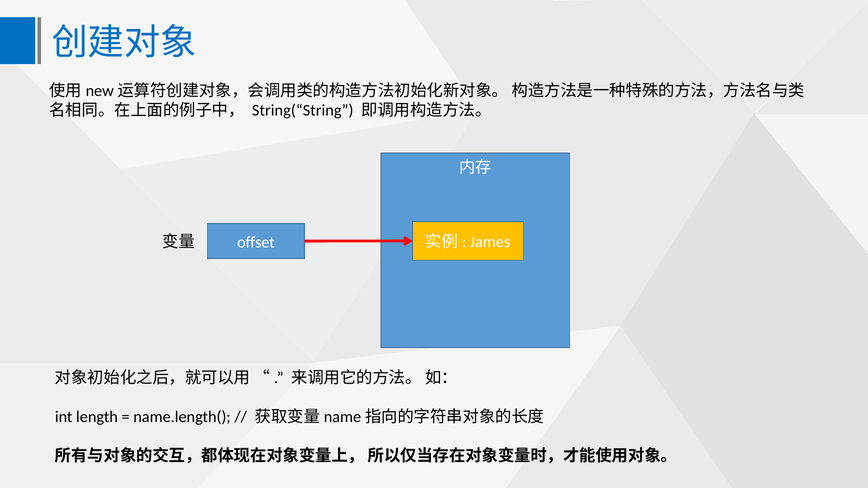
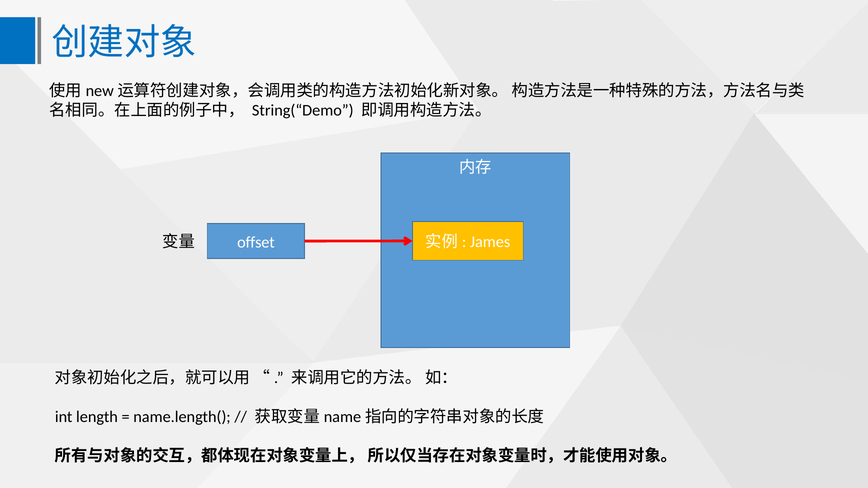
String(“String: String(“String -> String(“Demo (303, 110)
